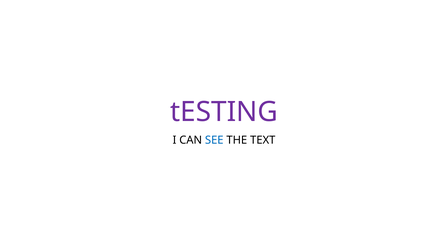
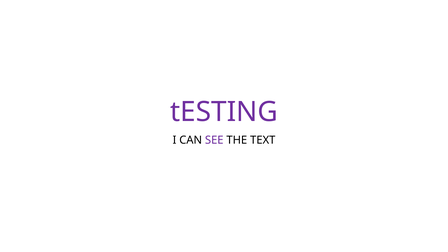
SEE colour: blue -> purple (214, 140)
